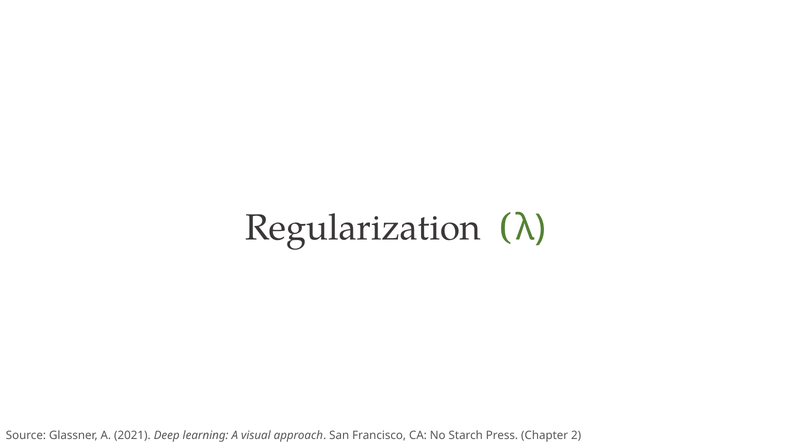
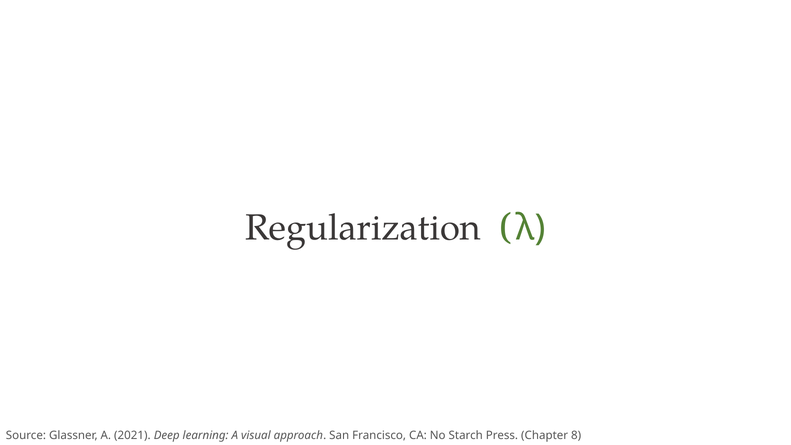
2: 2 -> 8 (576, 436)
